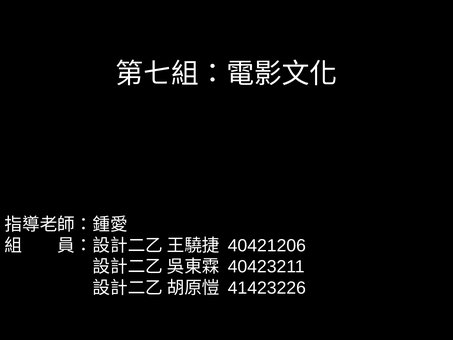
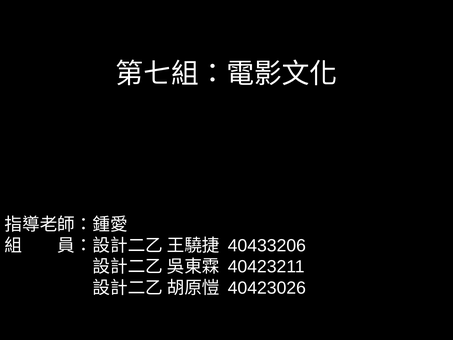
40421206: 40421206 -> 40433206 (267, 245)
41423226: 41423226 -> 40423026 (267, 288)
